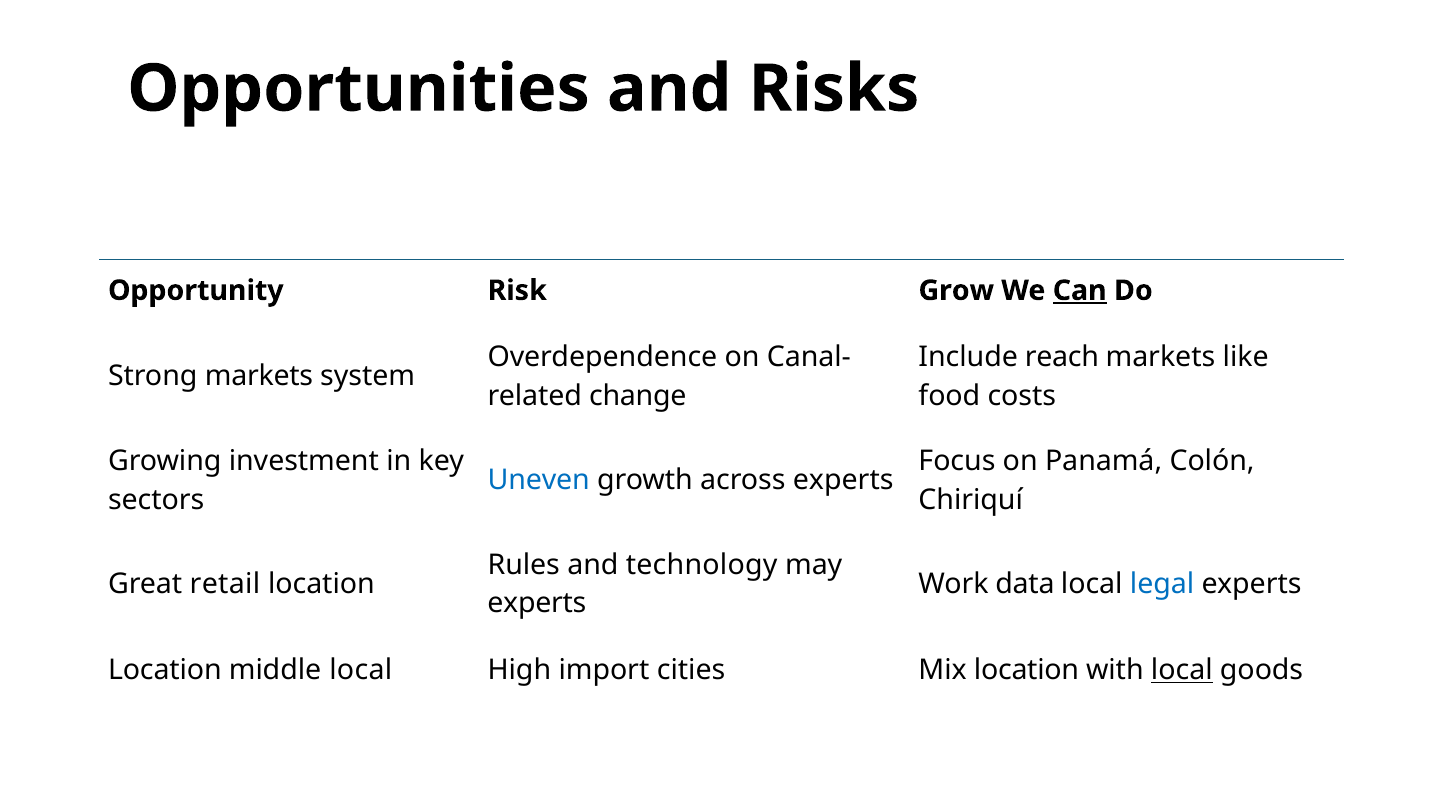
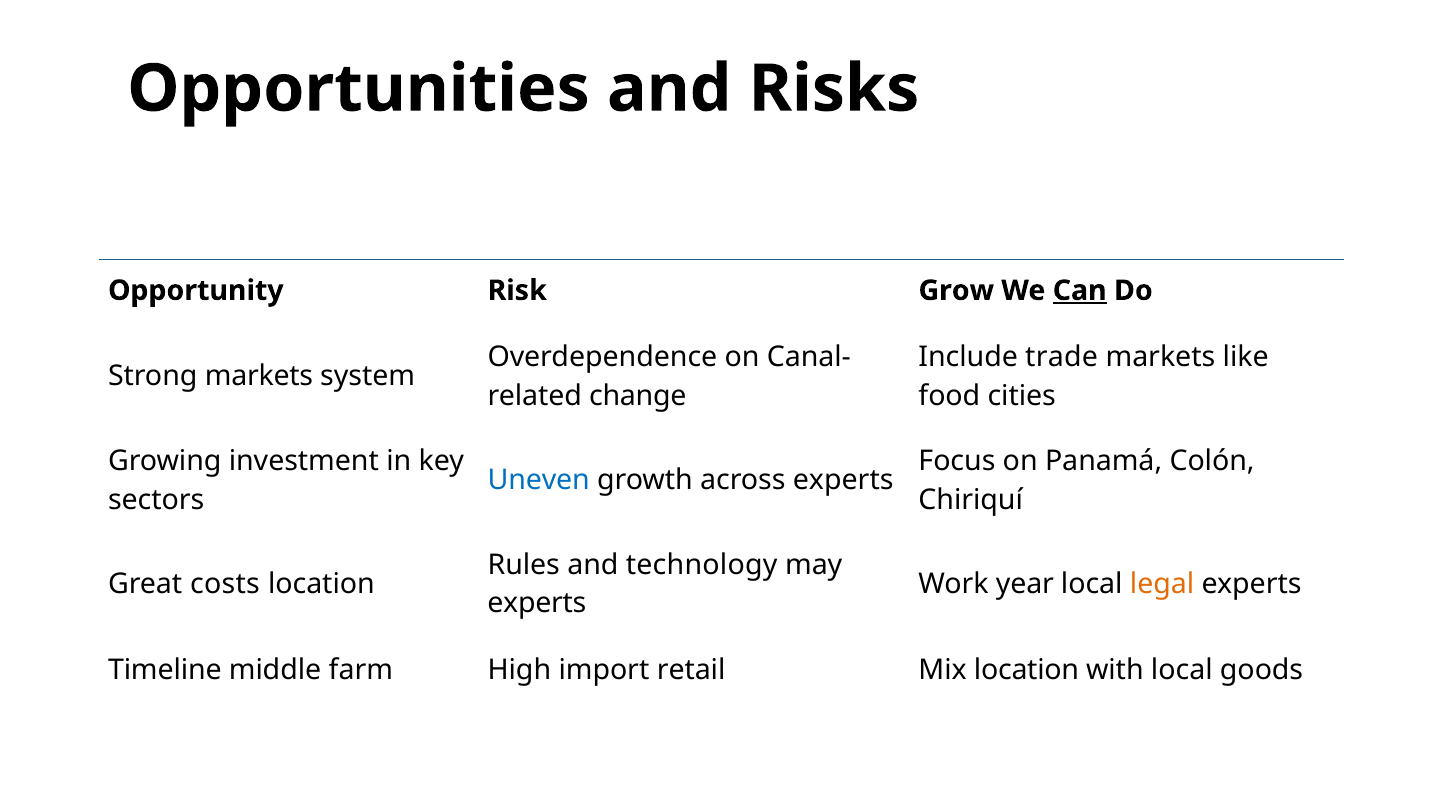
reach: reach -> trade (1062, 357)
costs: costs -> cities (1022, 396)
retail: retail -> costs (225, 584)
data: data -> year (1025, 584)
legal colour: blue -> orange (1162, 584)
Location: Location -> Timeline (165, 670)
middle local: local -> farm (361, 670)
cities: cities -> retail (691, 670)
local underline: present -> none (1182, 670)
